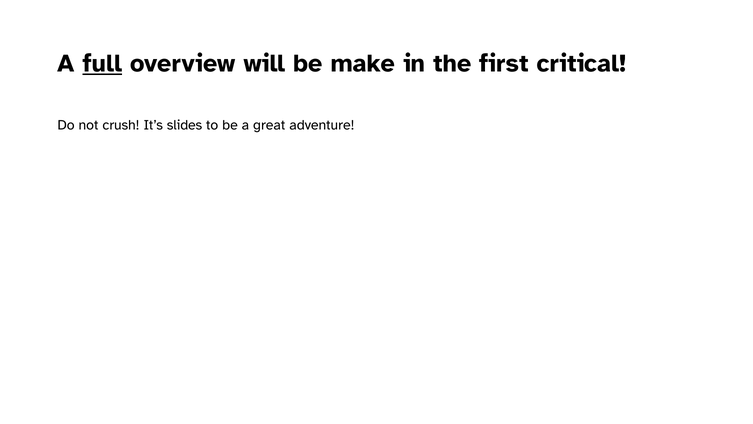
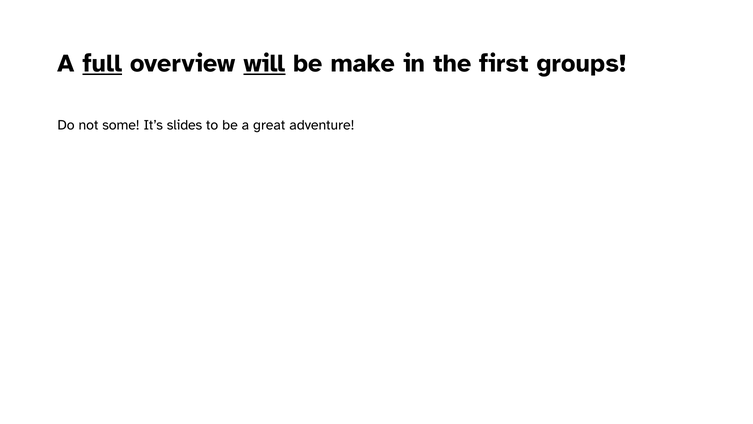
will underline: none -> present (264, 63)
critical: critical -> groups (581, 63)
crush: crush -> some (121, 125)
